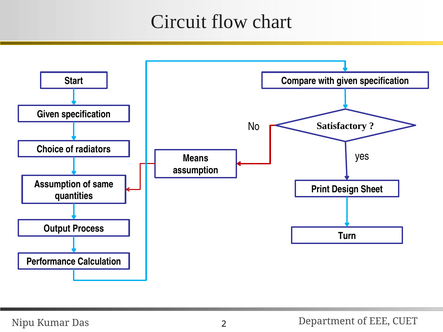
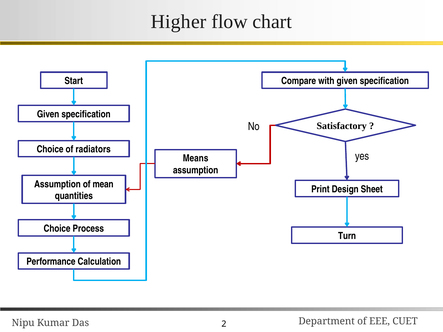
Circuit: Circuit -> Higher (179, 22)
same: same -> mean (103, 184)
Output: Output -> Choice (57, 229)
